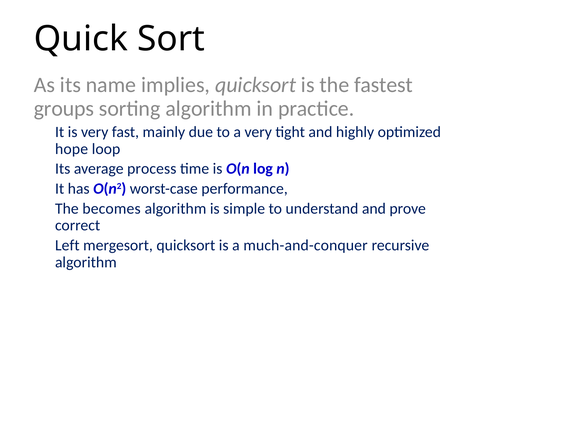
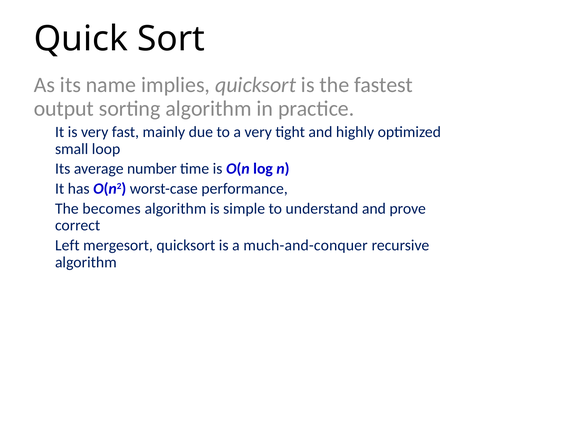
groups: groups -> output (64, 109)
hope: hope -> small (72, 149)
process: process -> number (152, 169)
